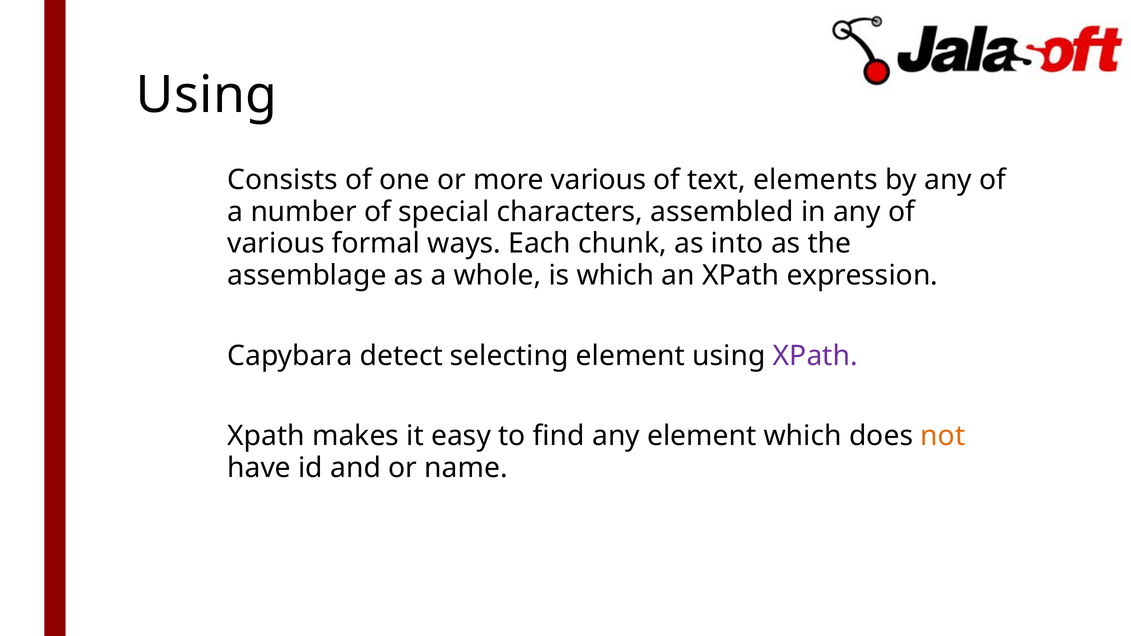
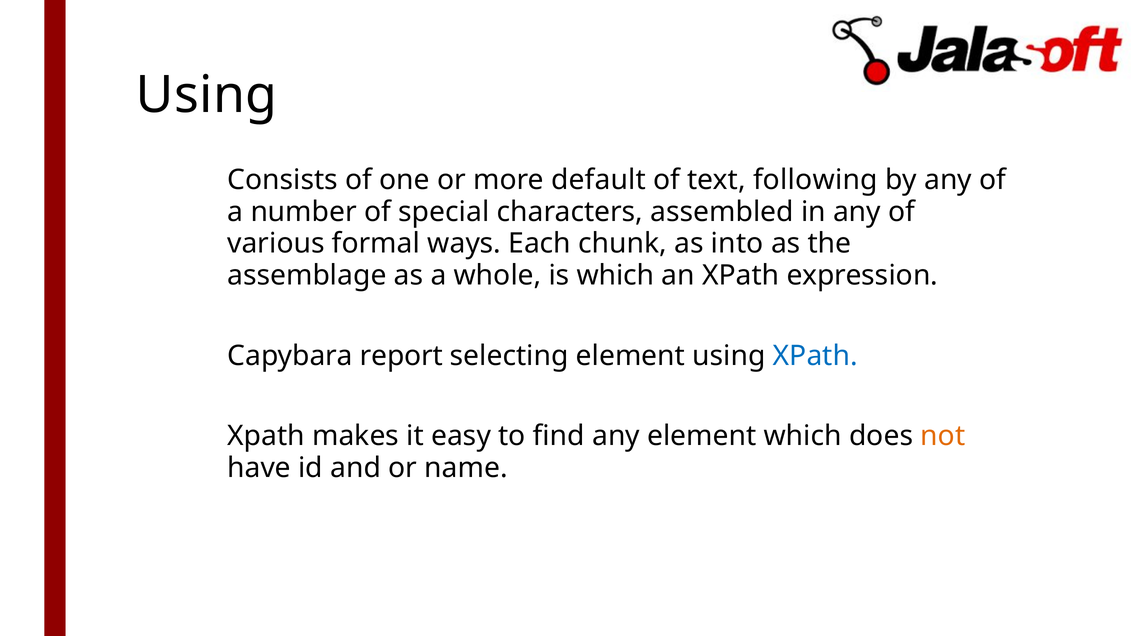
more various: various -> default (599, 180)
elements: elements -> following (815, 180)
detect: detect -> report (401, 356)
XPath colour: purple -> blue (815, 356)
